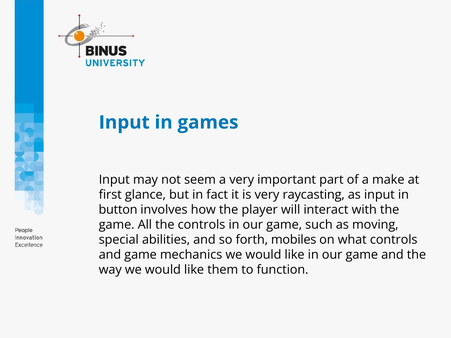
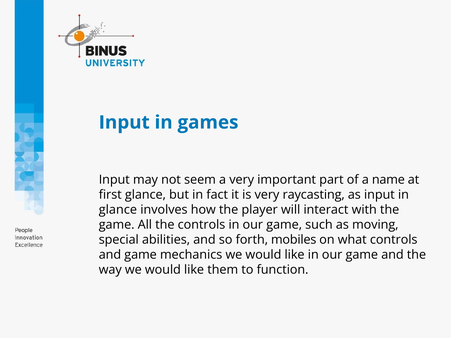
make: make -> name (388, 180)
button: button -> glance (118, 210)
